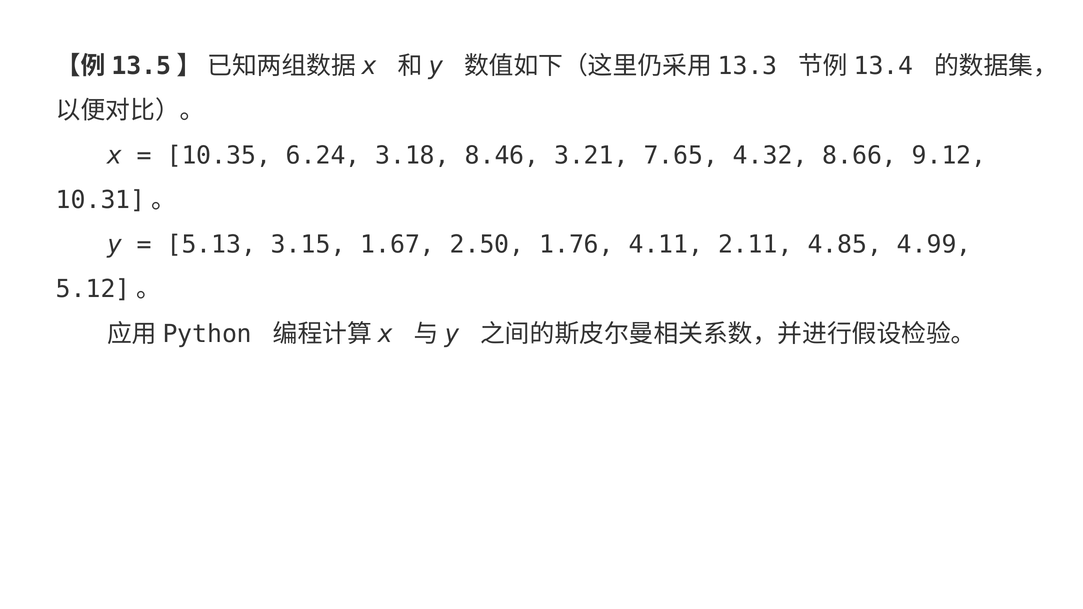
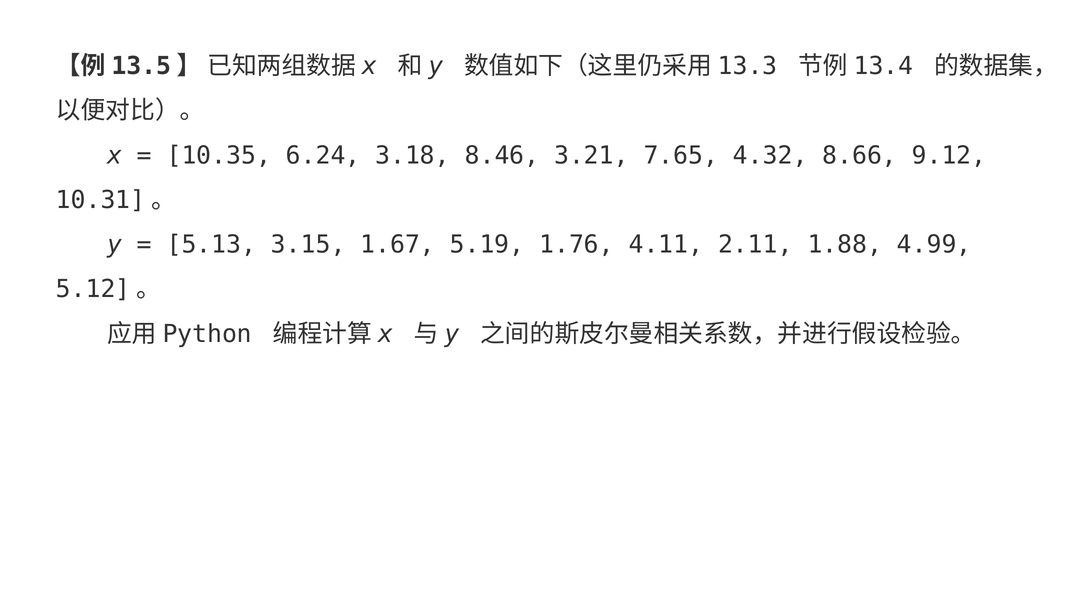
2.50: 2.50 -> 5.19 (487, 245)
4.85: 4.85 -> 1.88 (845, 245)
